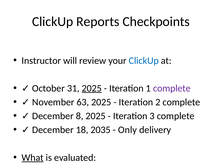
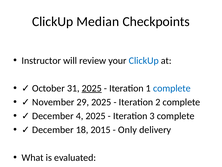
Reports: Reports -> Median (98, 21)
complete colour: purple -> blue (172, 88)
63: 63 -> 29 (83, 102)
8: 8 -> 4 (80, 116)
2035: 2035 -> 2015 (101, 129)
What underline: present -> none (33, 157)
